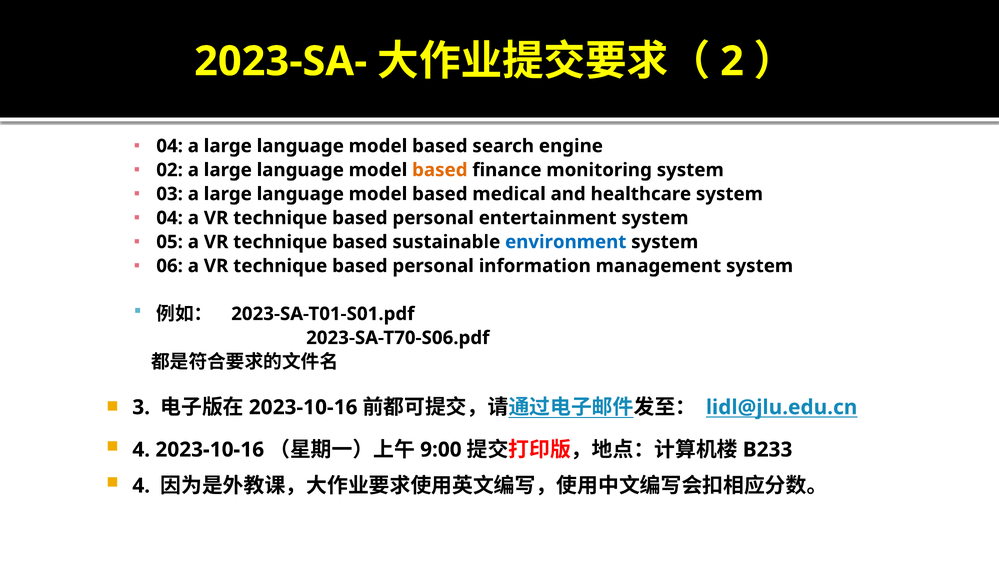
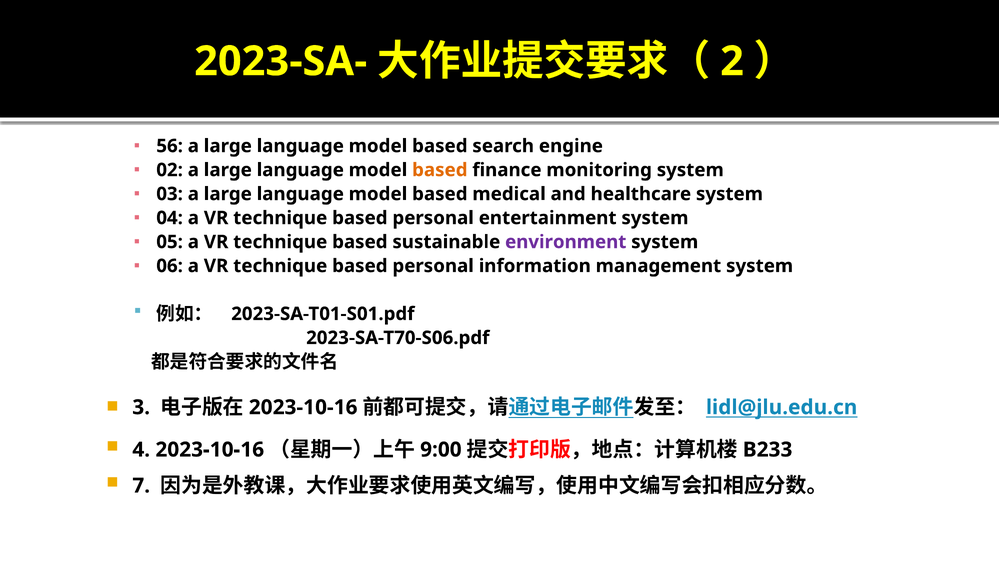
04: 04 -> 56 (170, 146)
environment colour: blue -> purple (566, 242)
4: 4 -> 7 (141, 486)
